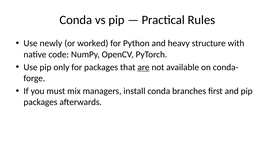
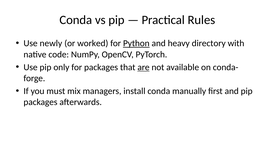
Python underline: none -> present (136, 43)
structure: structure -> directory (209, 43)
branches: branches -> manually (189, 91)
